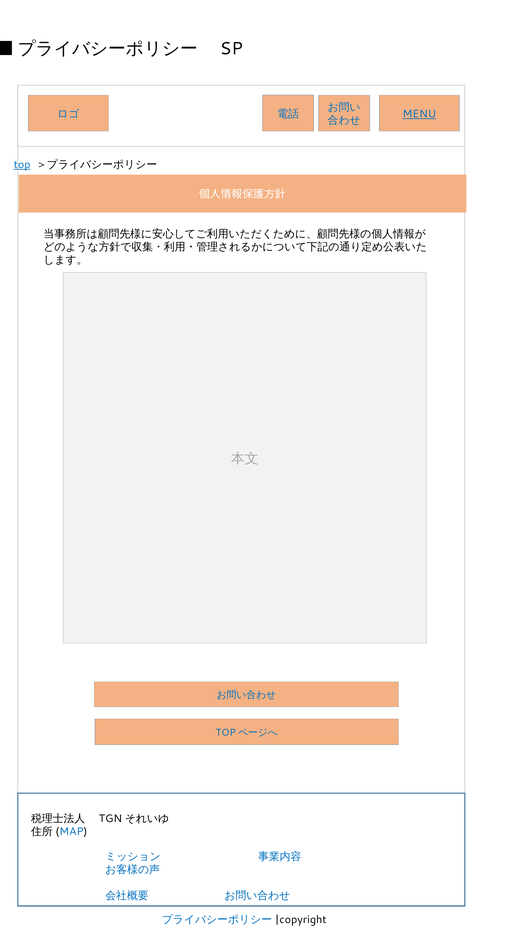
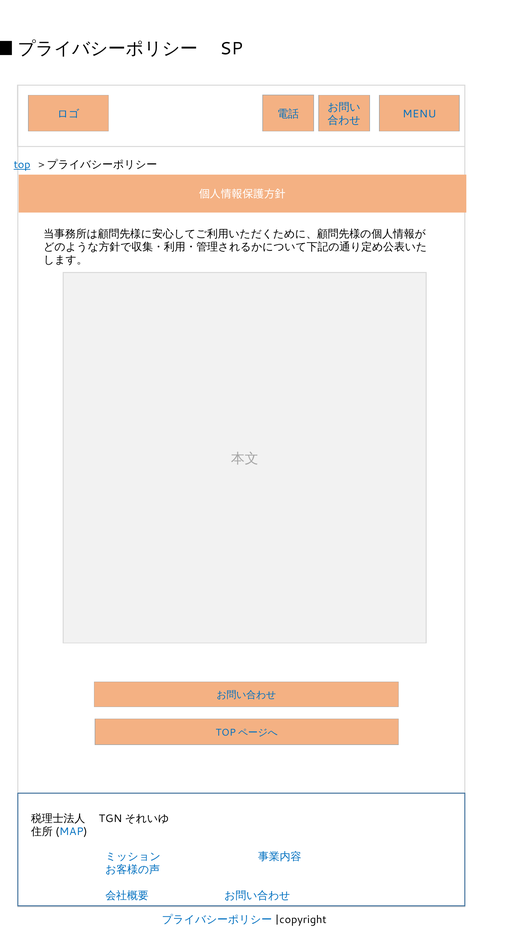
MENU underline: present -> none (419, 114)
